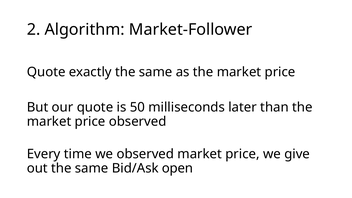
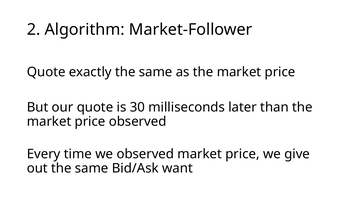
50: 50 -> 30 (137, 107)
open: open -> want (177, 168)
